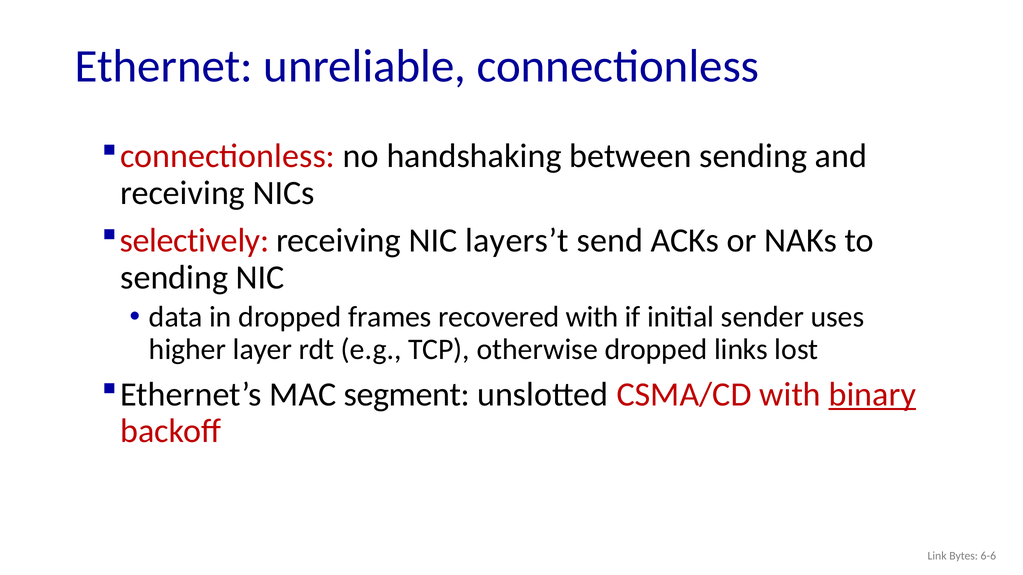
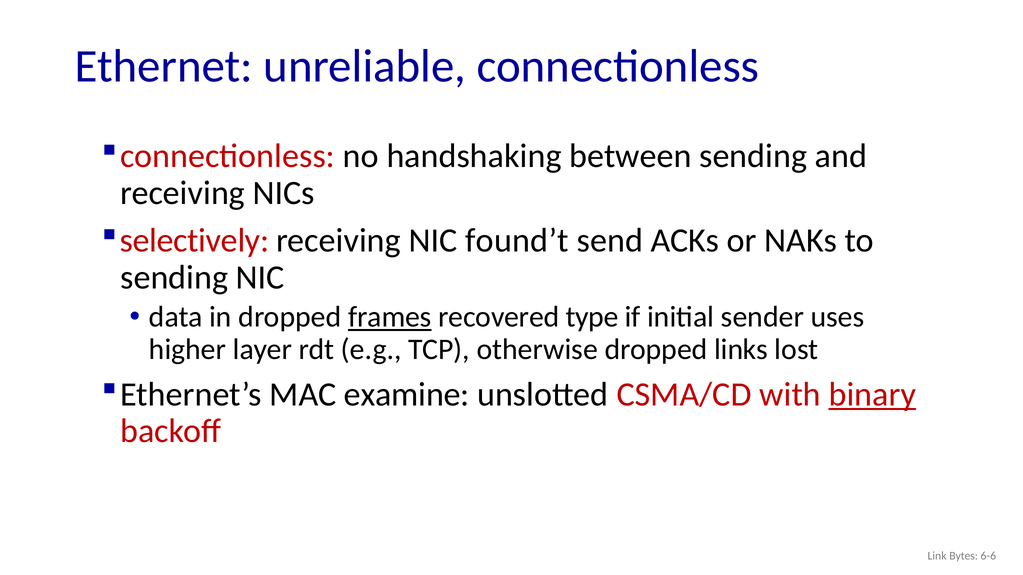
layers’t: layers’t -> found’t (517, 241)
frames underline: none -> present (390, 317)
recovered with: with -> type (592, 317)
segment: segment -> examine (407, 395)
